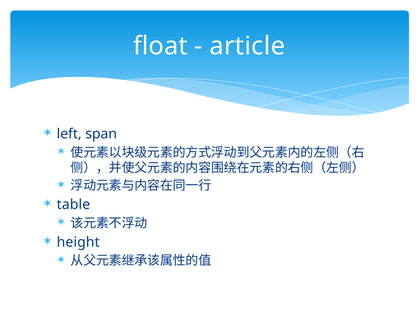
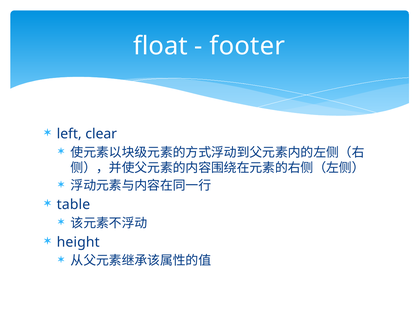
article: article -> footer (247, 46)
span: span -> clear (101, 134)
